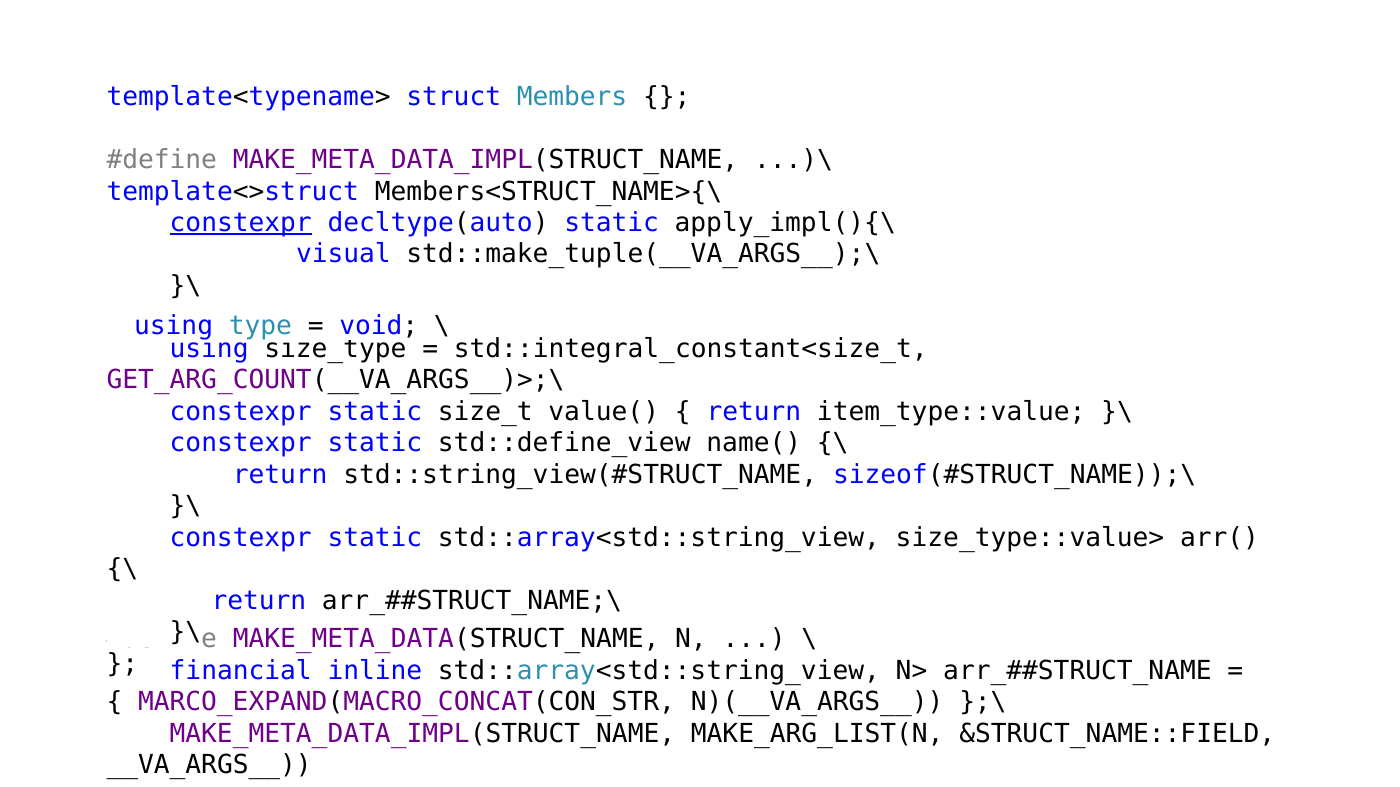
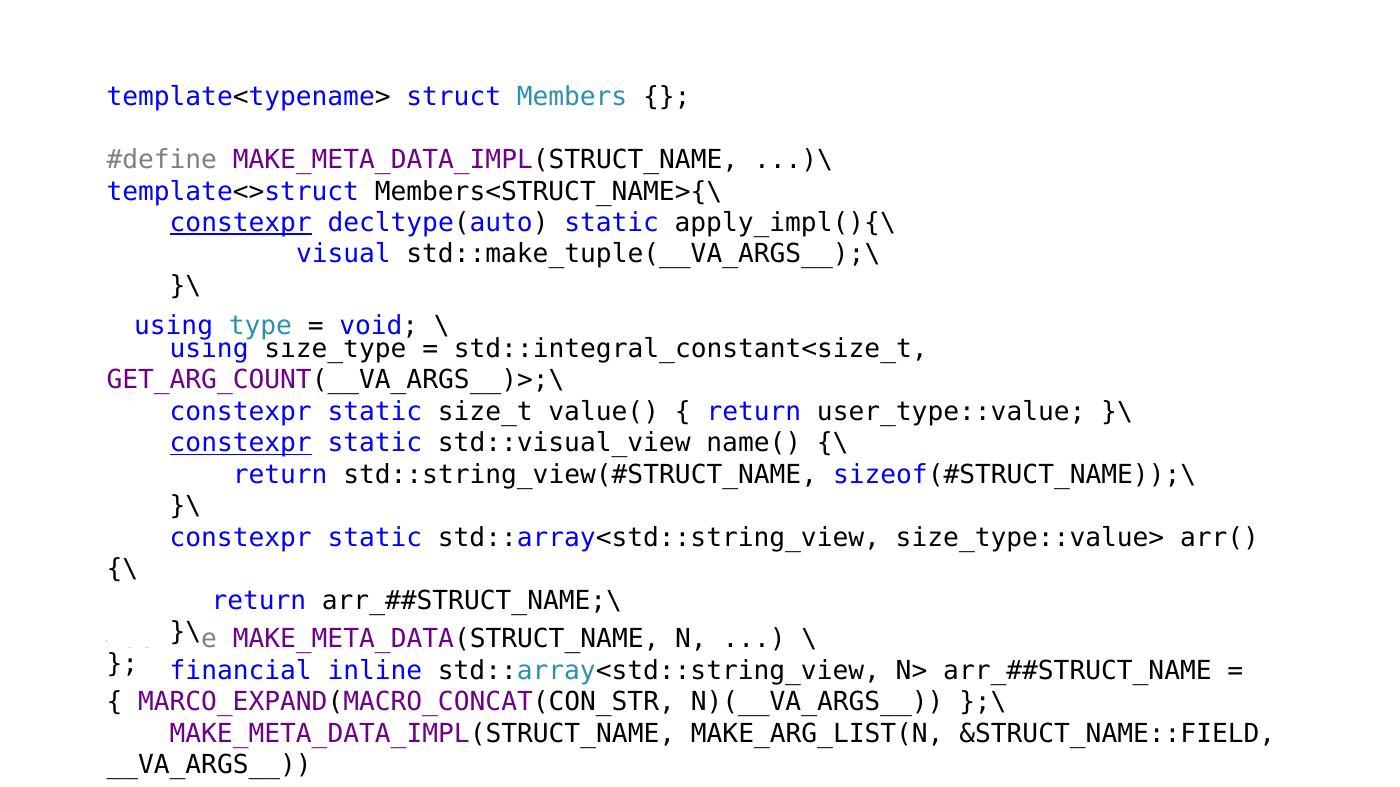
item_type::value: item_type::value -> user_type::value (951, 412)
constexpr underline: none -> present (241, 443)
std::define_view: std::define_view -> std::visual_view (564, 443)
